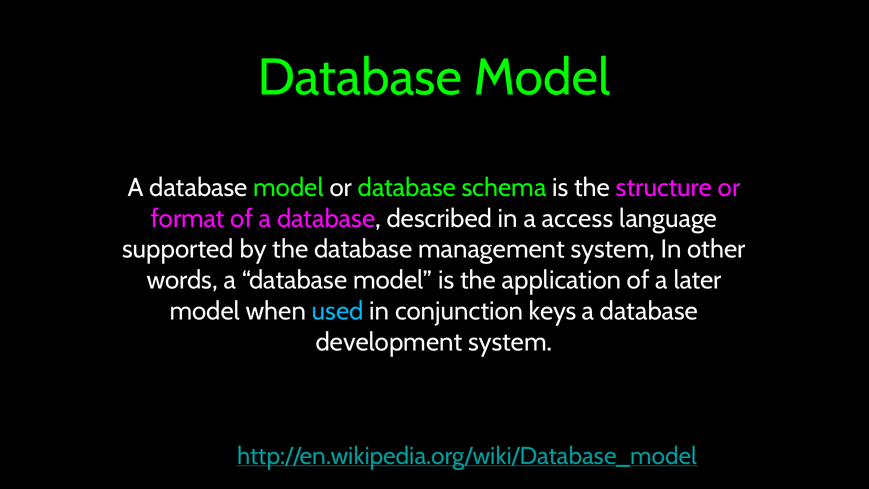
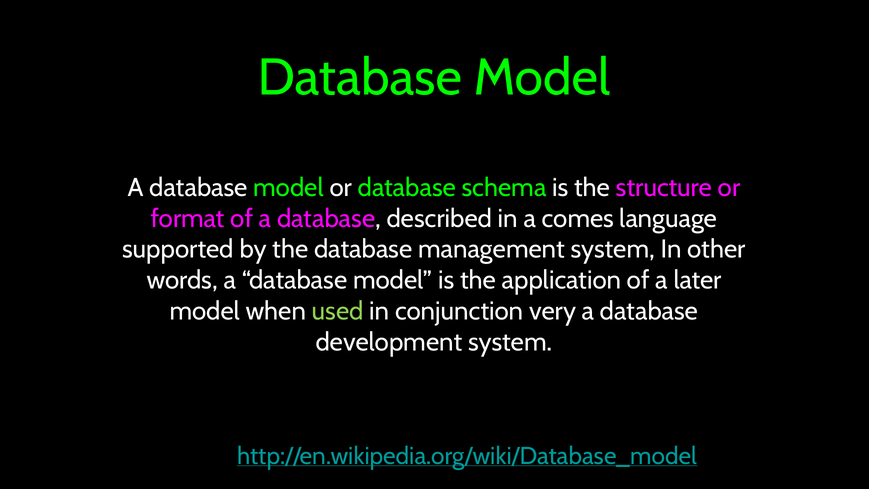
access: access -> comes (578, 218)
used colour: light blue -> light green (338, 311)
keys: keys -> very (553, 311)
